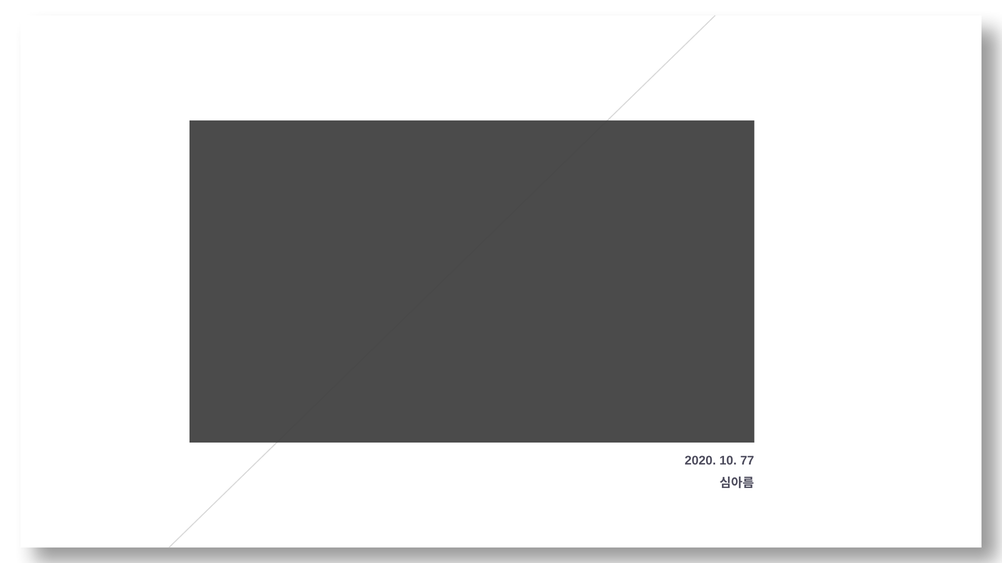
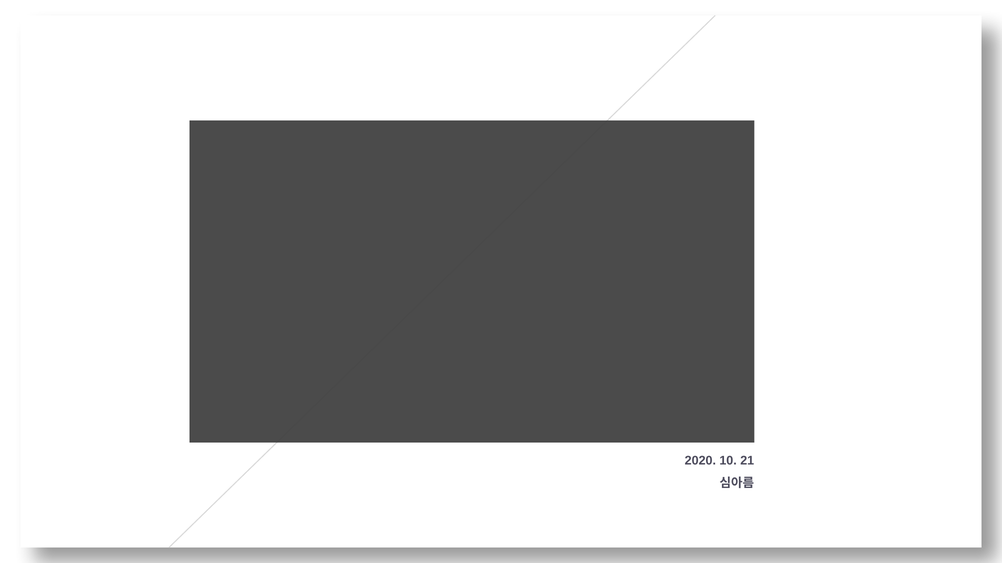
77: 77 -> 21 (747, 461)
